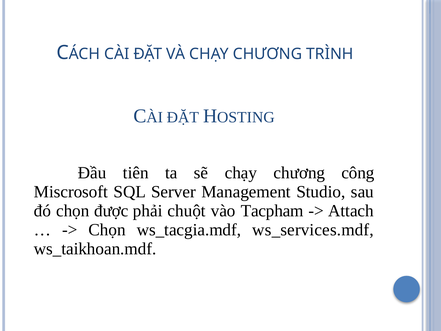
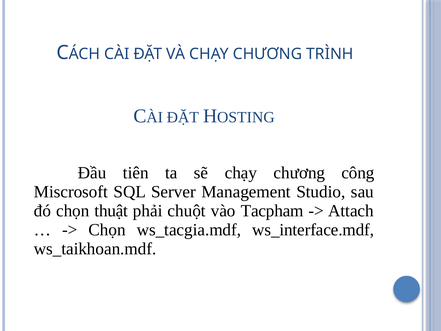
được: được -> thuật (111, 211)
ws_services.mdf: ws_services.mdf -> ws_interface.mdf (313, 230)
